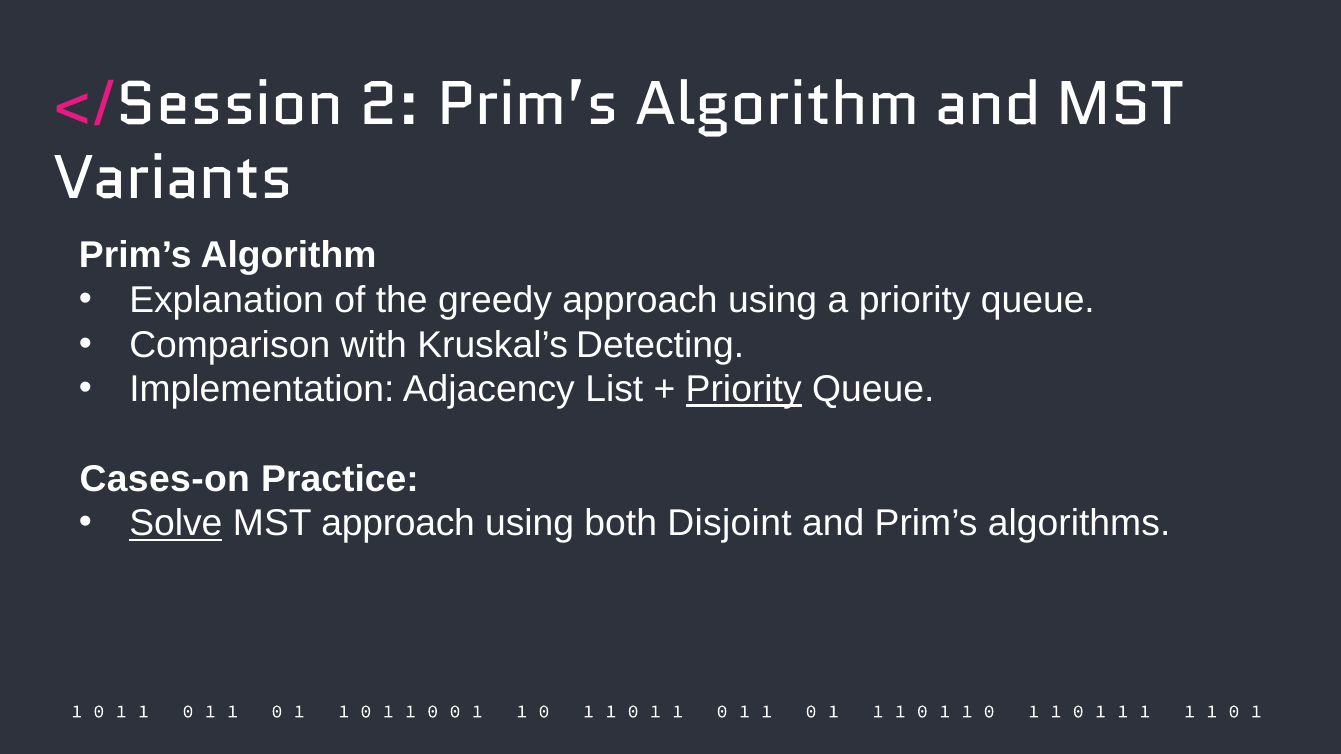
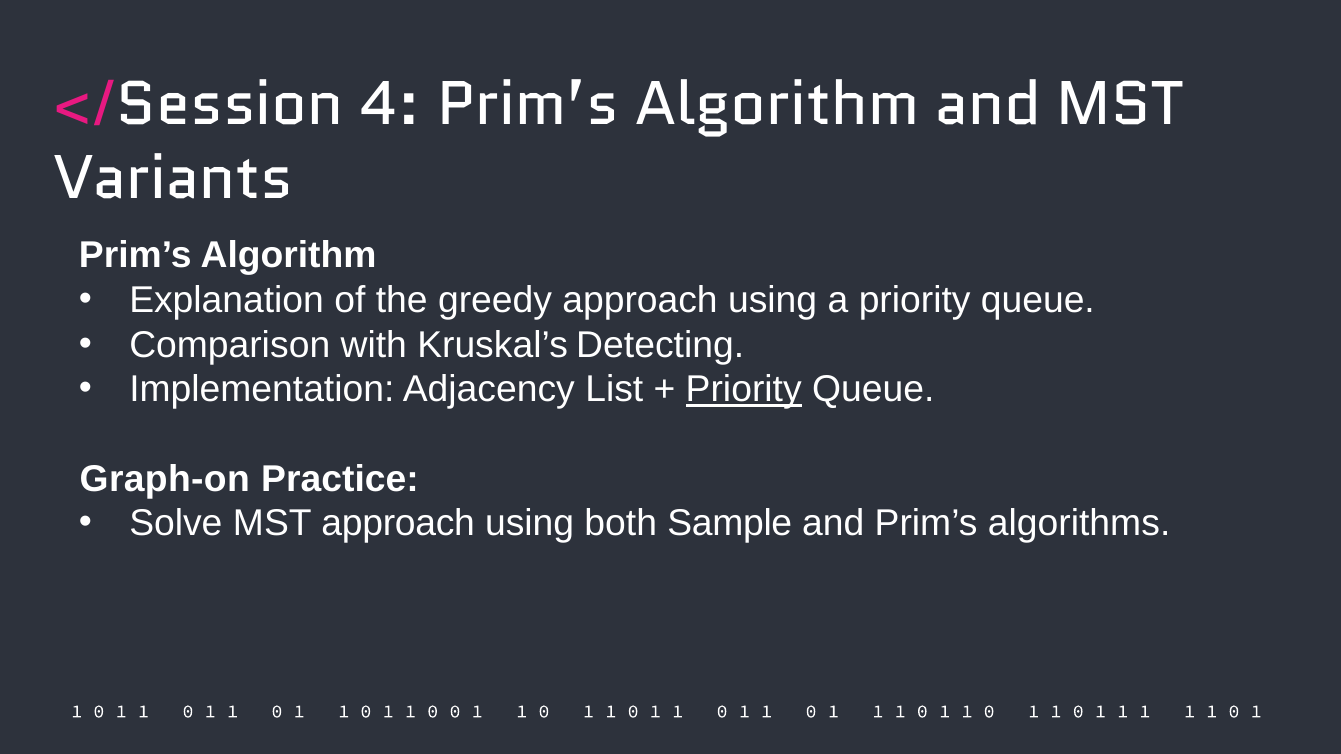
2: 2 -> 4 (390, 104)
Cases-on: Cases-on -> Graph-on (165, 479)
Solve underline: present -> none (176, 524)
Disjoint: Disjoint -> Sample (730, 524)
